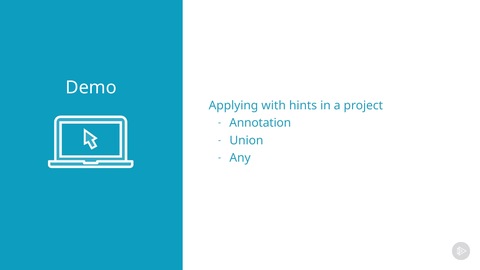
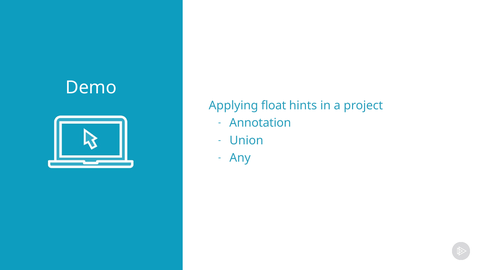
with: with -> float (274, 106)
